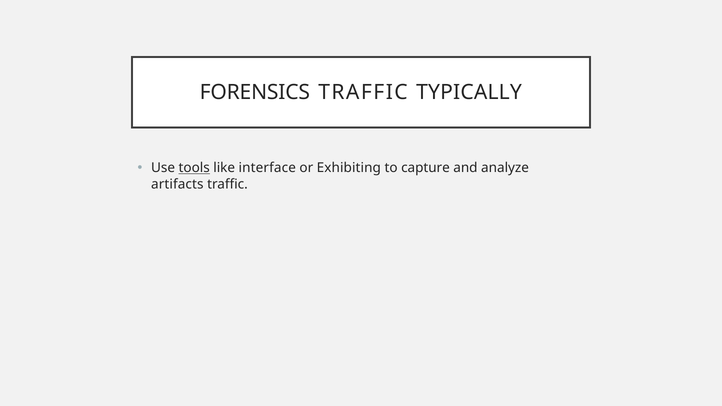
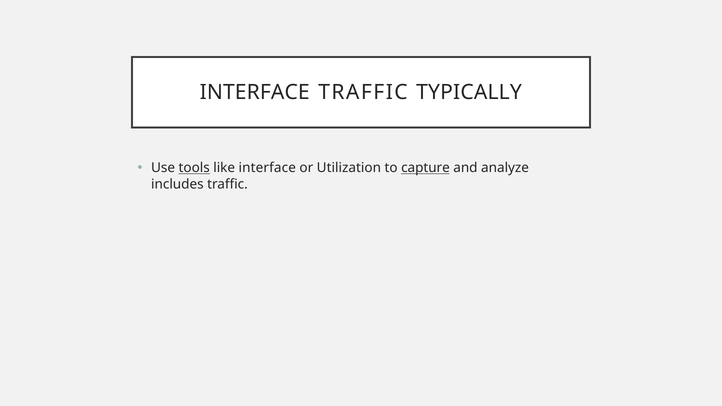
FORENSICS: FORENSICS -> INTERFACE (255, 92)
Exhibiting: Exhibiting -> Utilization (349, 168)
capture underline: none -> present (425, 168)
artifacts: artifacts -> includes (177, 184)
